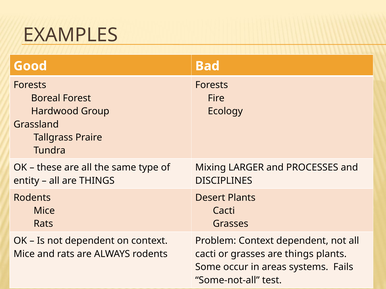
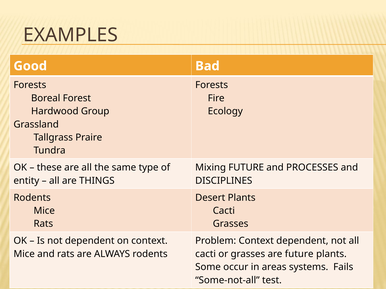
Mixing LARGER: LARGER -> FUTURE (246, 168)
grasses are things: things -> future (299, 254)
